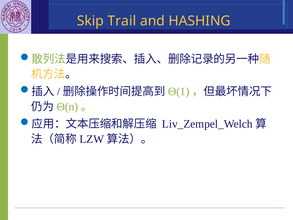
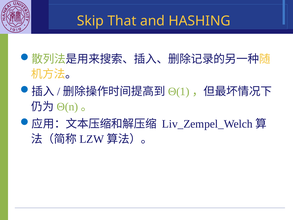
Trail: Trail -> That (122, 21)
